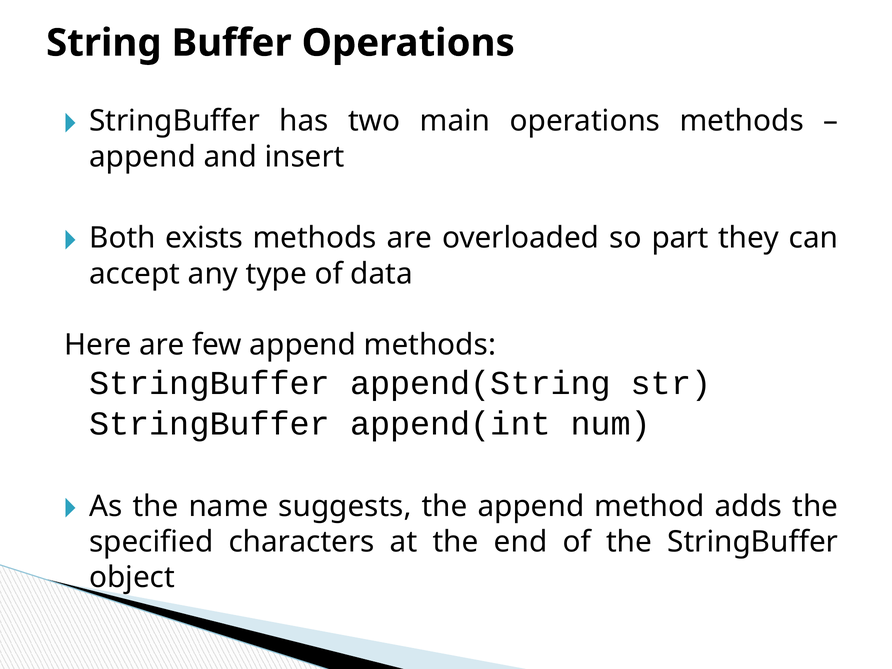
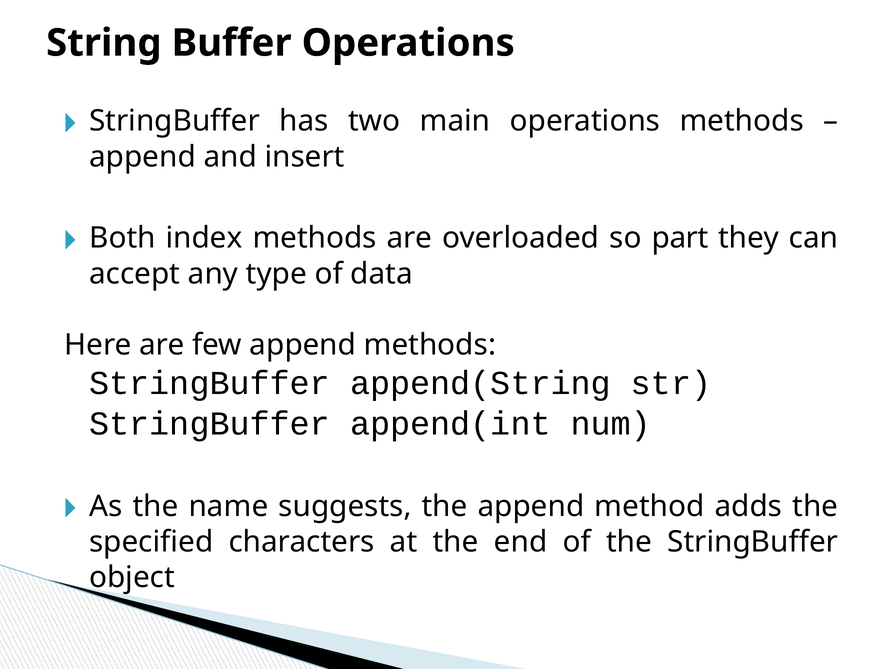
exists: exists -> index (204, 238)
